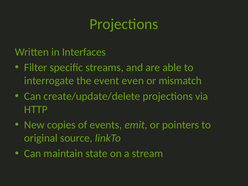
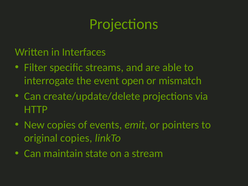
even: even -> open (133, 81)
original source: source -> copies (76, 138)
